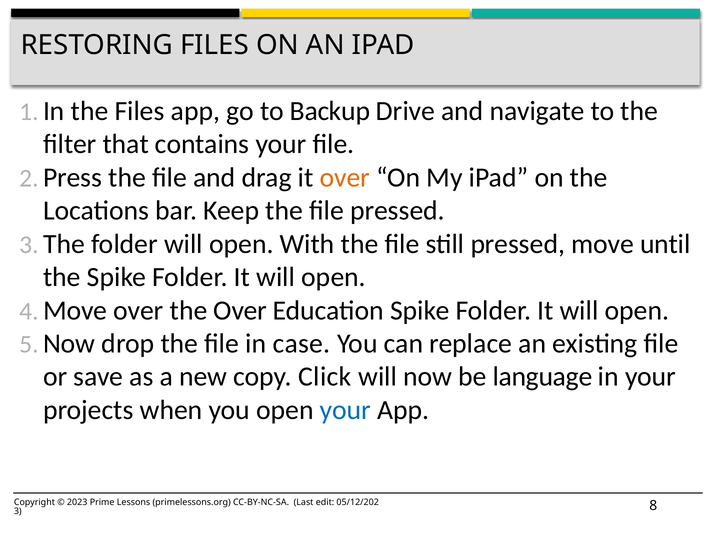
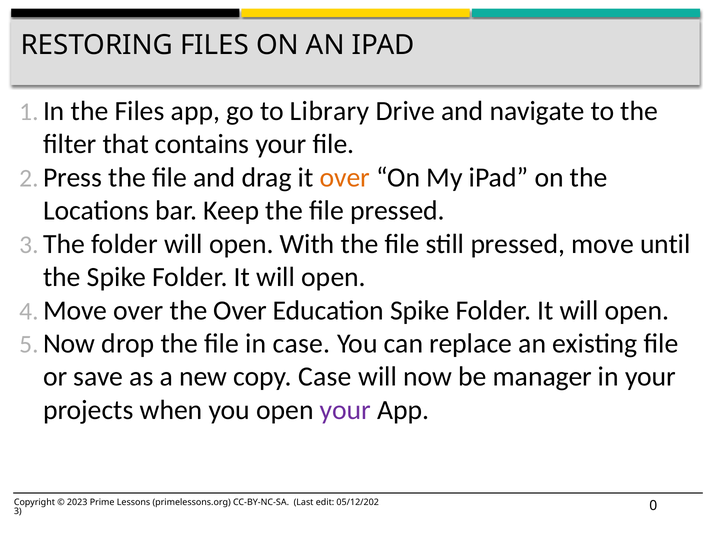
Backup: Backup -> Library (330, 111)
copy Click: Click -> Case (325, 377)
language: language -> manager (542, 377)
your colour: blue -> purple (345, 410)
8: 8 -> 0 (653, 505)
